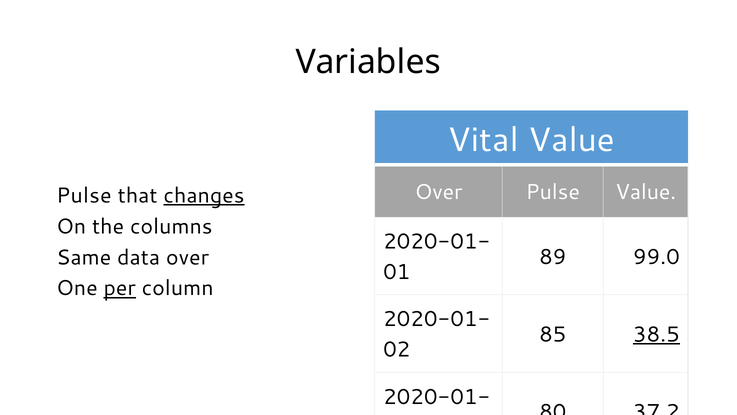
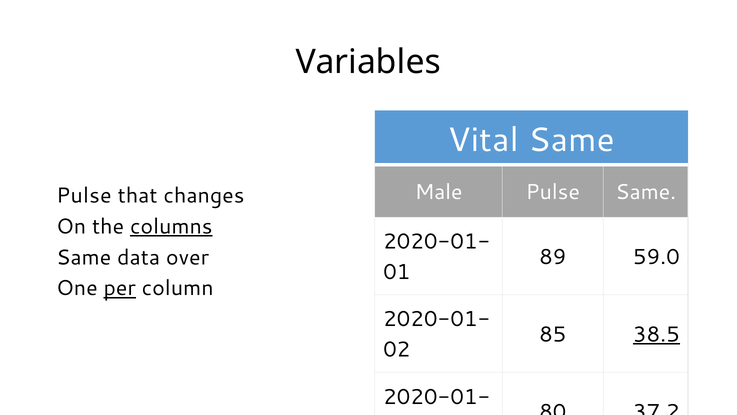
Vital Value: Value -> Same (572, 140)
Over: Over -> Male (439, 192)
Pulse Value: Value -> Same (646, 192)
changes underline: present -> none (204, 195)
columns underline: none -> present (171, 226)
99.0: 99.0 -> 59.0 (656, 257)
